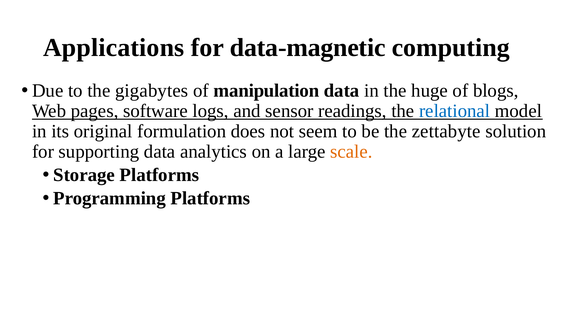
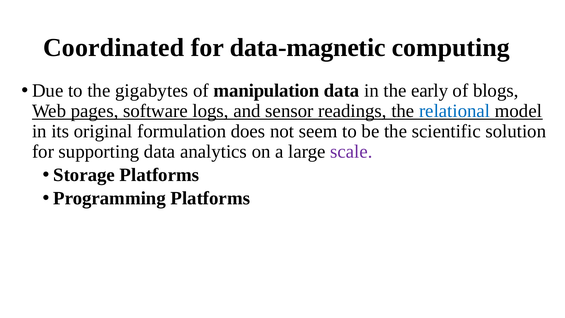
Applications: Applications -> Coordinated (114, 47)
huge: huge -> early (430, 91)
zettabyte: zettabyte -> scientific (446, 131)
scale colour: orange -> purple (351, 152)
